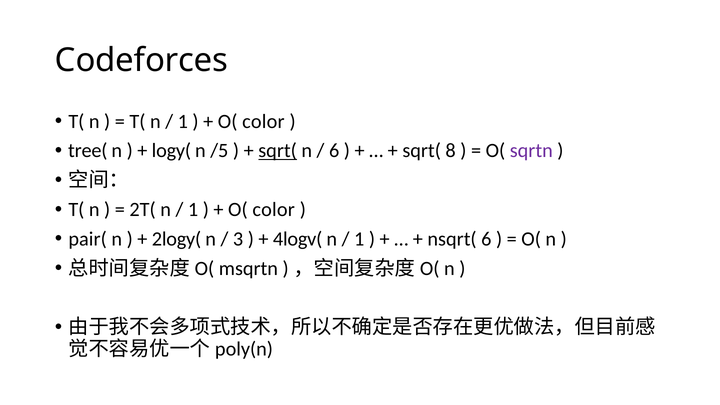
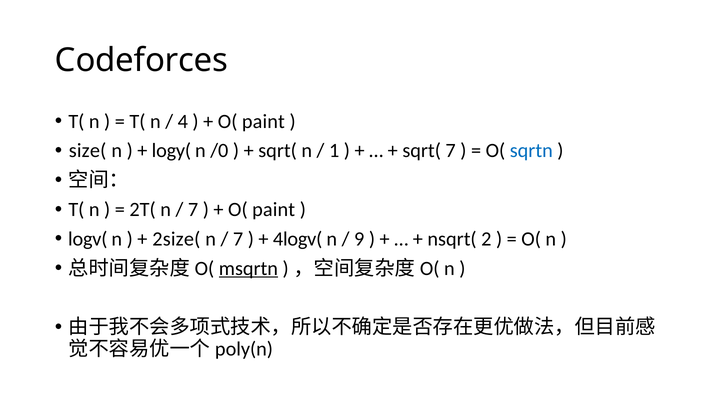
1: 1 -> 4 (183, 121)
color: color -> paint (263, 121)
tree(: tree( -> size( (88, 151)
/5: /5 -> /0 (219, 151)
sqrt( underline: present -> none (278, 151)
6: 6 -> 1 (334, 151)
sqrt( 8: 8 -> 7 (451, 151)
sqrtn colour: purple -> blue (531, 151)
1: 1 -> 7 (193, 210)
color: color -> paint (274, 210)
pair(: pair( -> logv( (88, 239)
2logy(: 2logy( -> 2size( (176, 239)
3: 3 -> 7 (238, 239)
1: 1 -> 9 (359, 239)
nsqrt( 6: 6 -> 2 (486, 239)
msqrtn underline: none -> present (248, 268)
